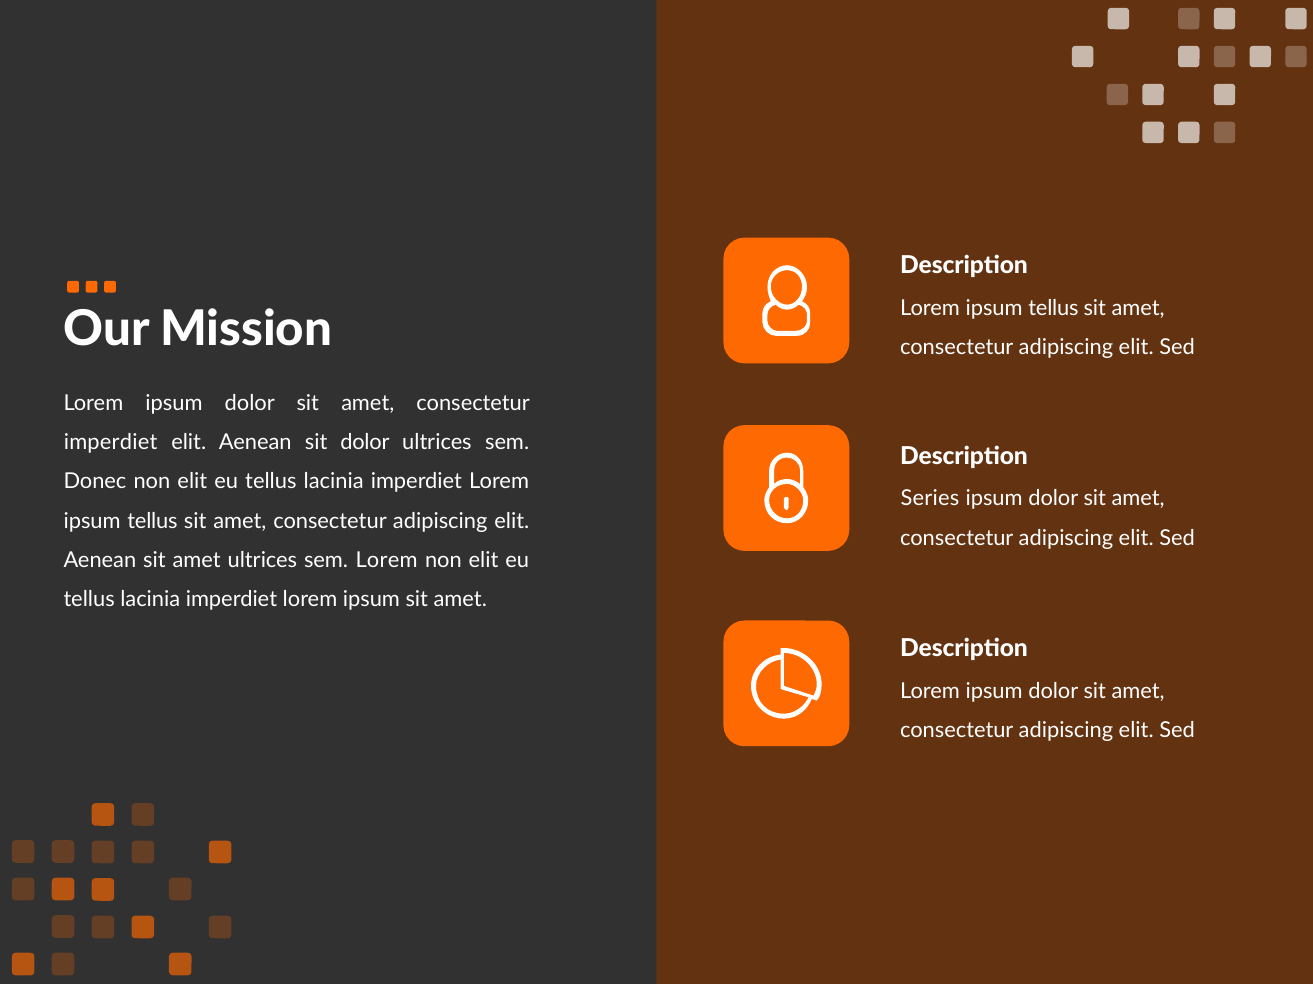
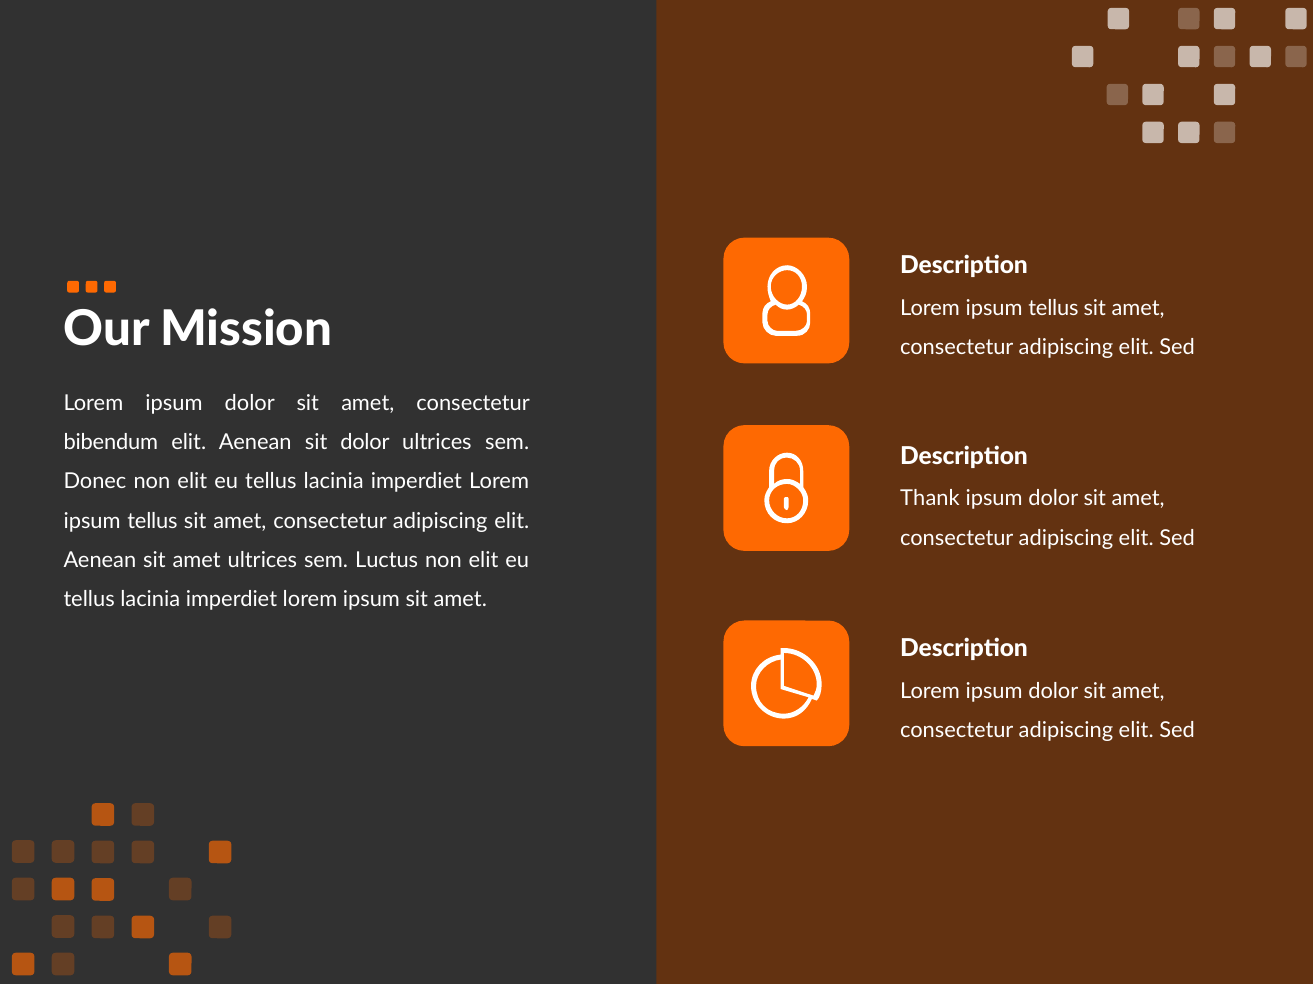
imperdiet: imperdiet -> bibendum (111, 443)
Series: Series -> Thank (930, 499)
sem Lorem: Lorem -> Luctus (387, 561)
